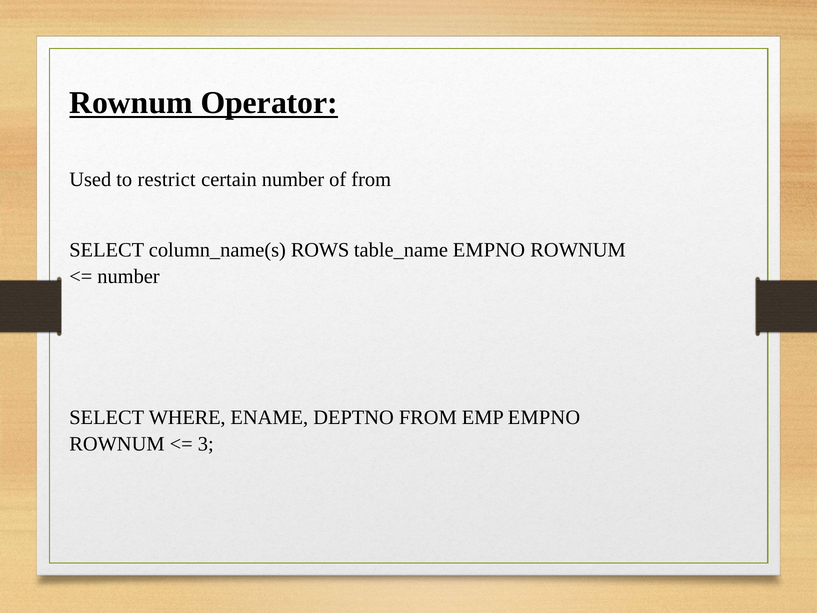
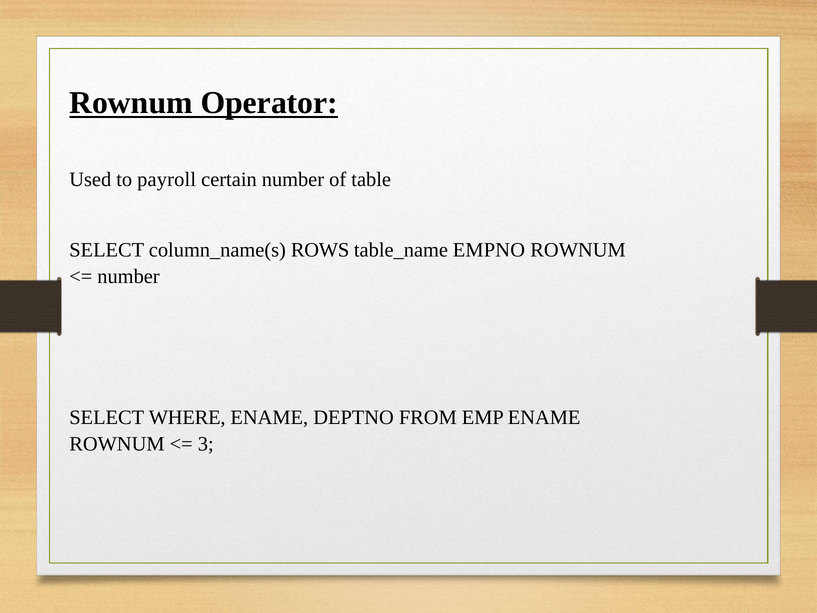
restrict: restrict -> payroll (167, 179)
of from: from -> table (371, 179)
EMP EMPNO: EMPNO -> ENAME (544, 417)
